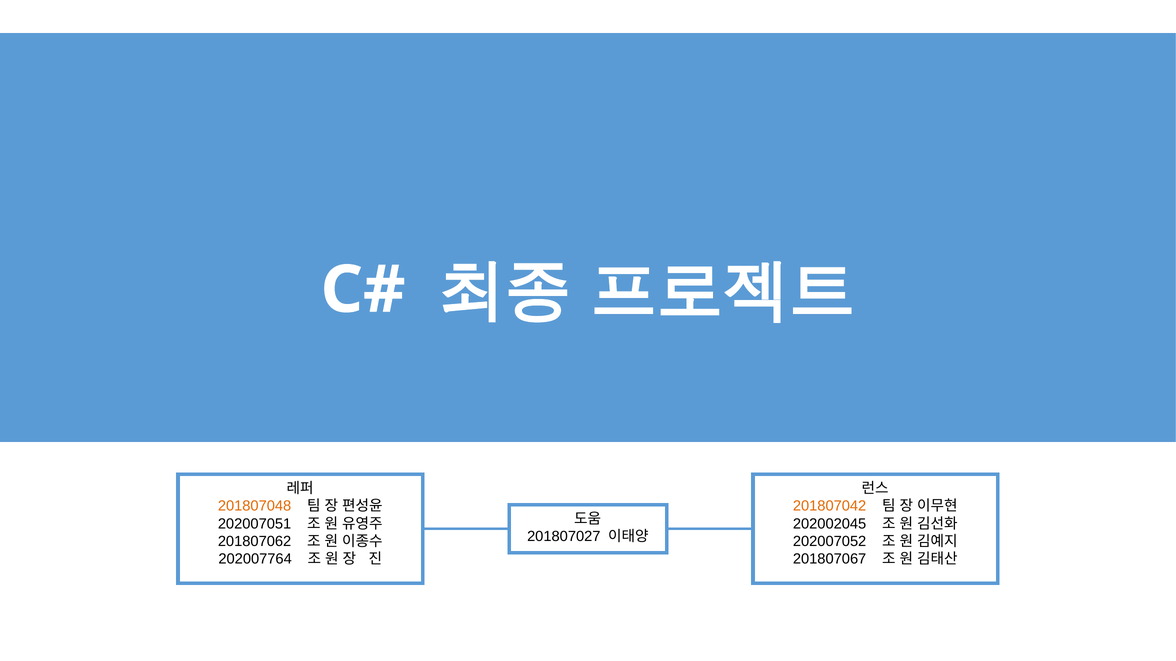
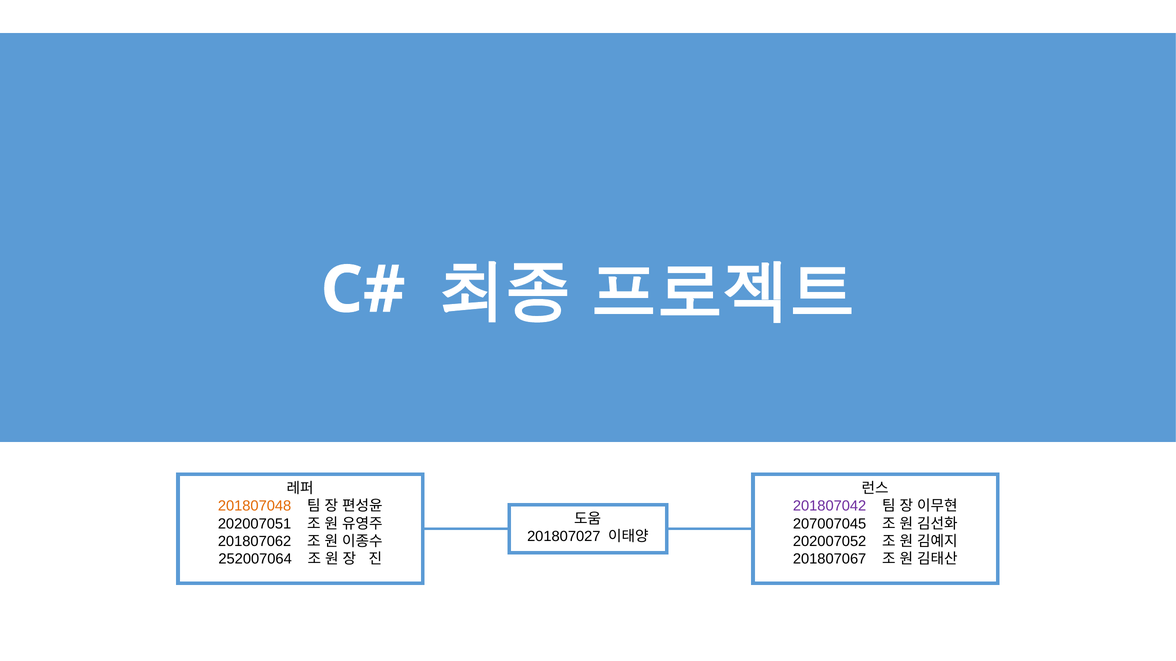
201807042 colour: orange -> purple (830, 507)
202002045: 202002045 -> 207007045 (830, 524)
202007764: 202007764 -> 252007064 (255, 559)
